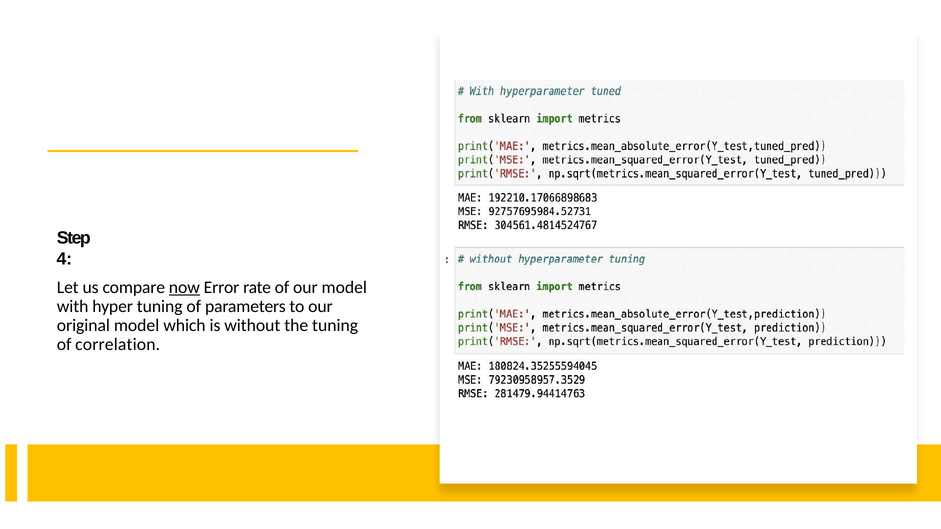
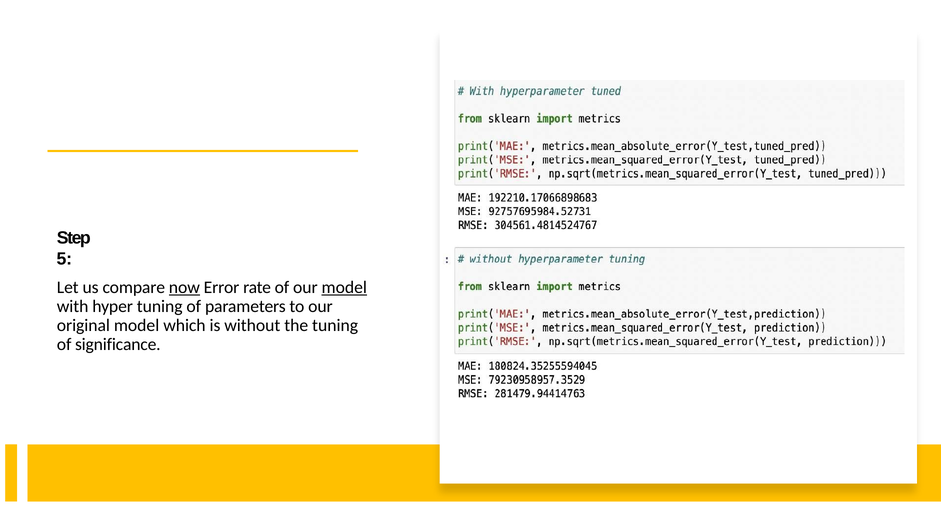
4: 4 -> 5 (64, 259)
model underline: none -> present (344, 287)
correlation: correlation -> significance (118, 345)
